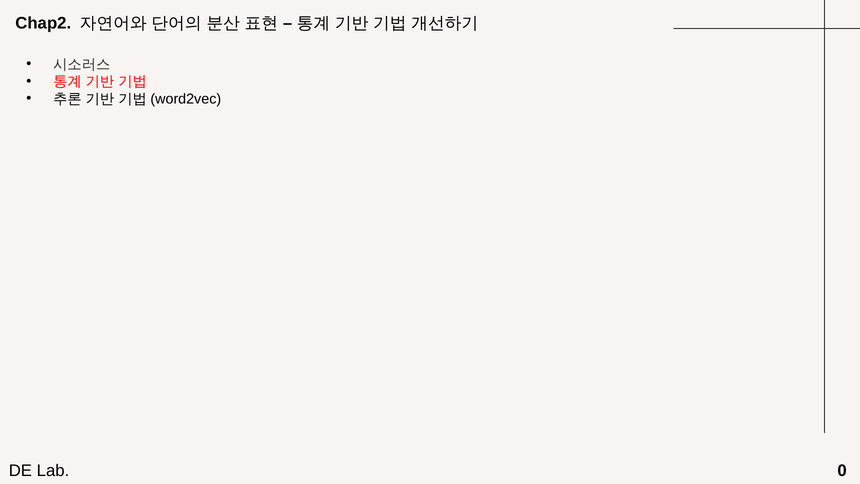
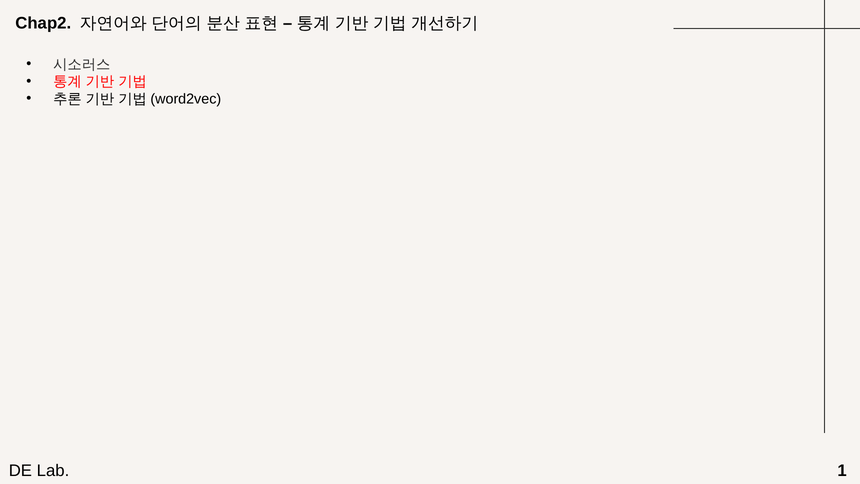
0: 0 -> 1 (842, 470)
